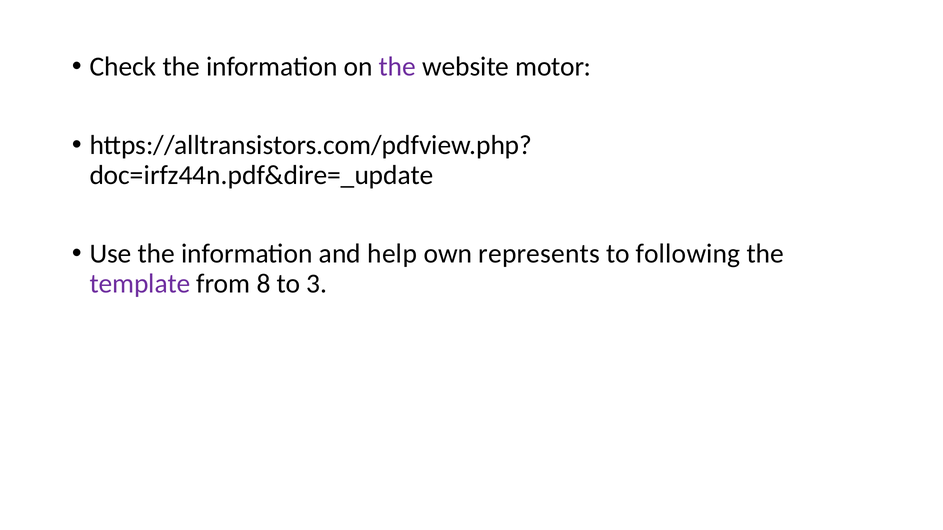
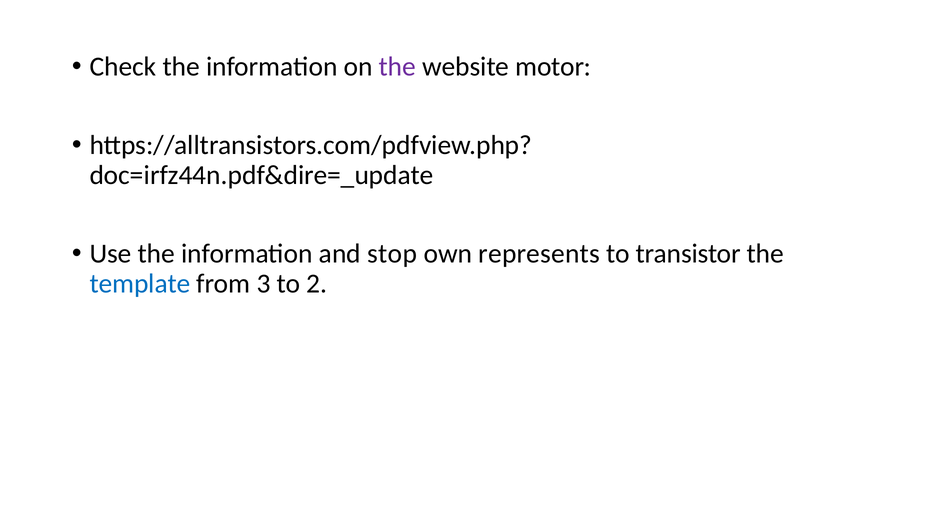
help: help -> stop (392, 254)
following: following -> transistor (688, 254)
template colour: purple -> blue (140, 284)
8: 8 -> 3 (264, 284)
3: 3 -> 2 (317, 284)
